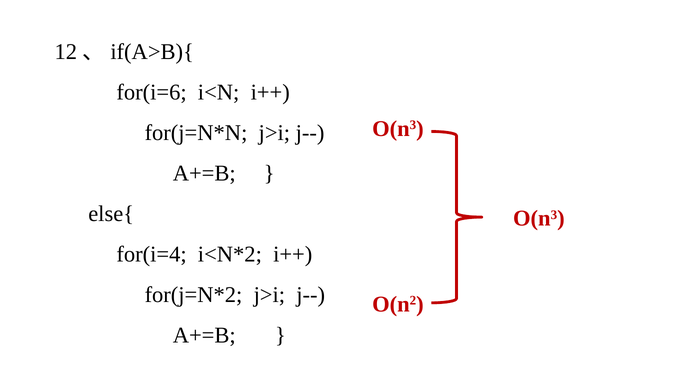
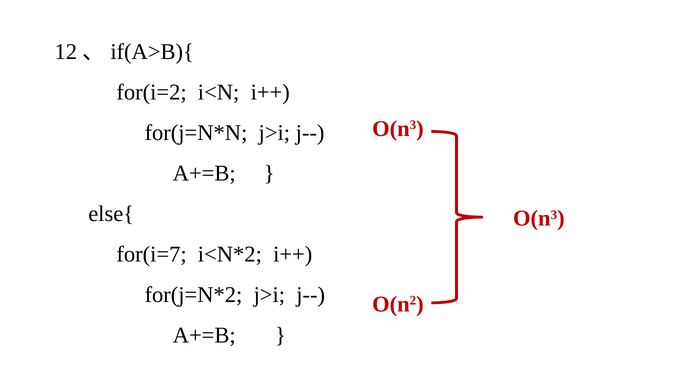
for(i=6: for(i=6 -> for(i=2 (152, 92)
for(i=4: for(i=4 -> for(i=7 (152, 255)
